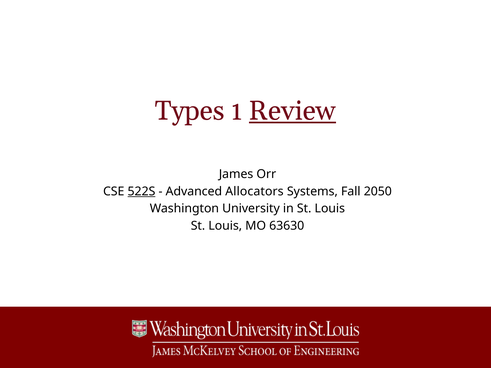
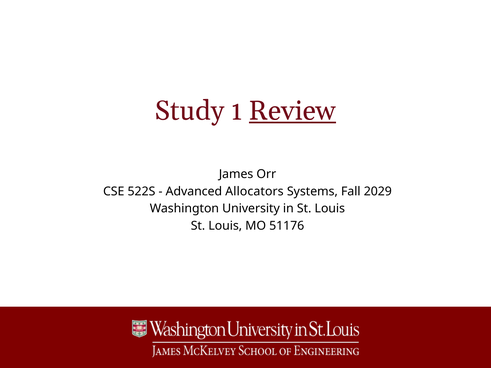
Types: Types -> Study (190, 111)
522S underline: present -> none (141, 192)
2050: 2050 -> 2029 (378, 192)
63630: 63630 -> 51176 (287, 226)
